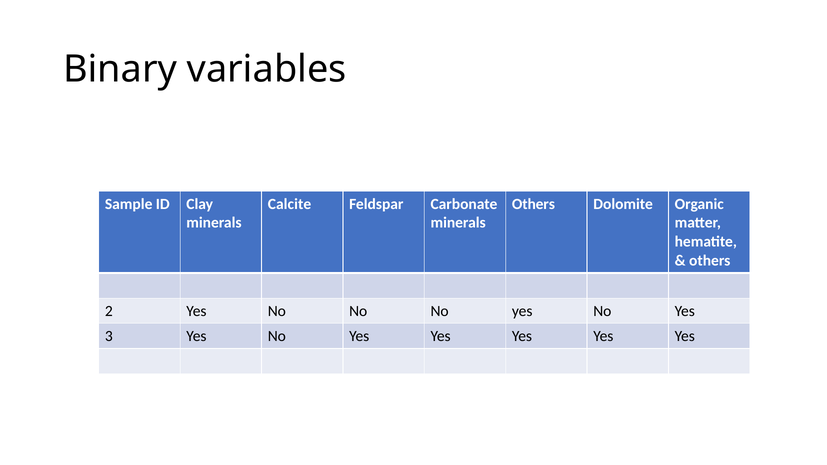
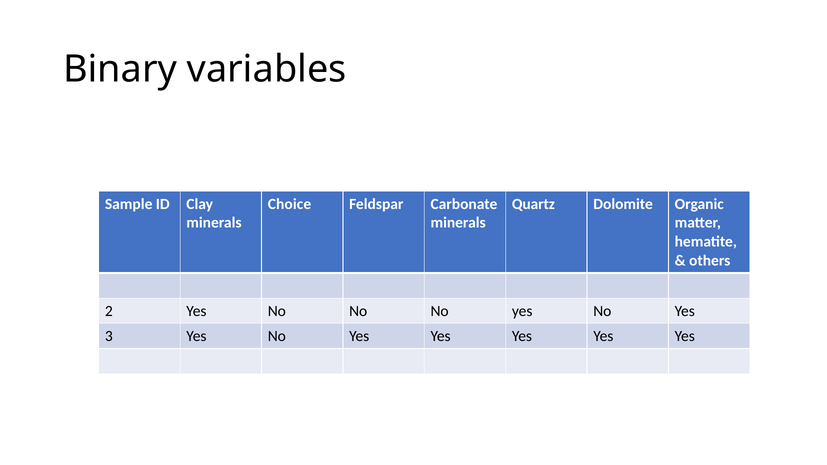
Calcite: Calcite -> Choice (289, 204)
Others: Others -> Quartz (533, 204)
